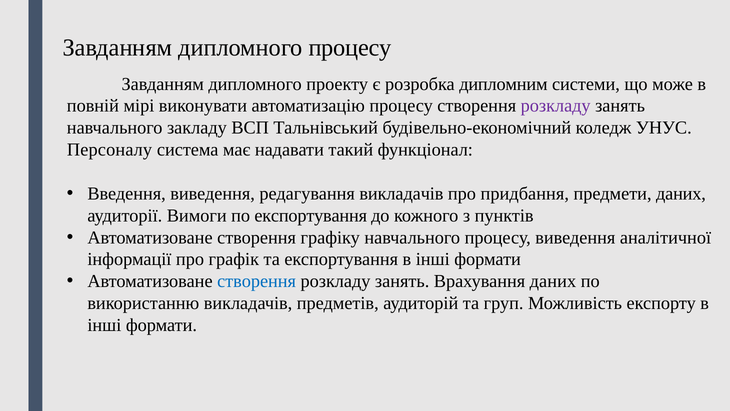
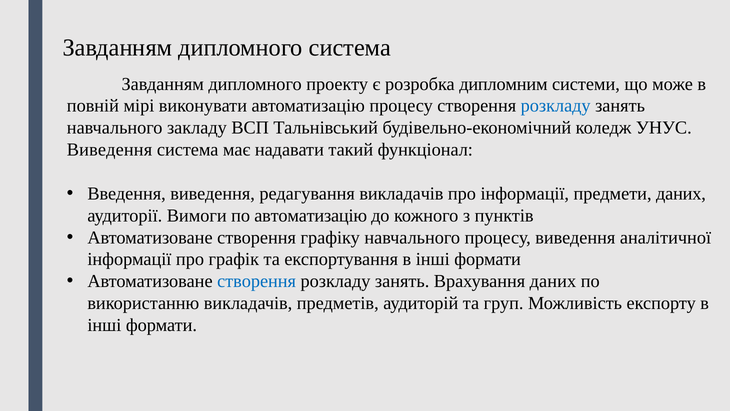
дипломного процесу: процесу -> система (350, 48)
розкладу colour: purple -> blue (556, 106)
Персоналу: Персоналу -> Виведення (110, 150)
про придбання: придбання -> інформації (525, 193)
по експортування: експортування -> автоматизацію (311, 215)
